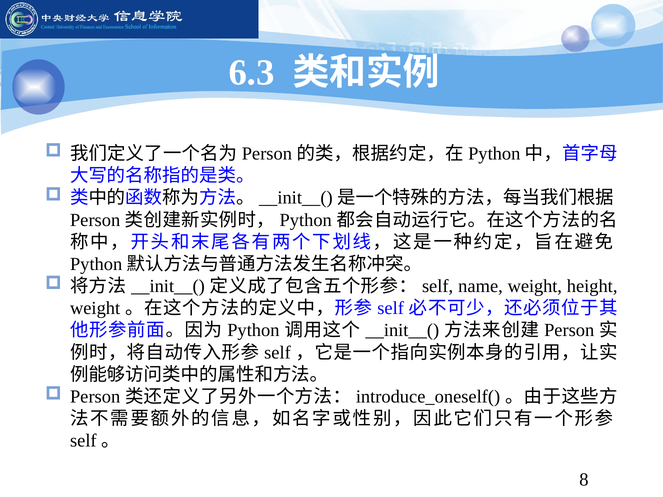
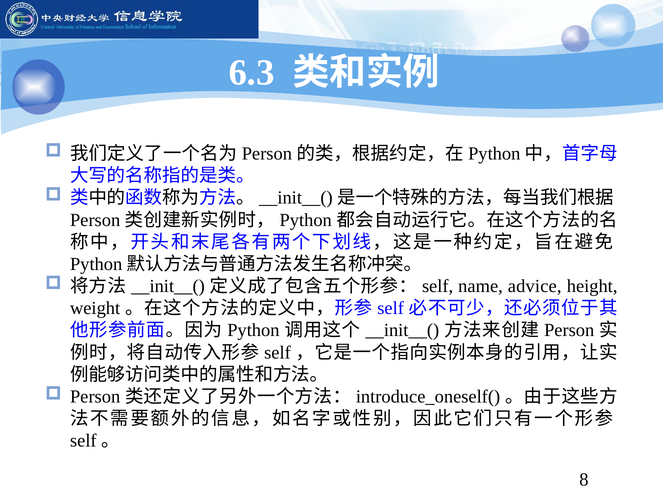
name weight: weight -> advice (535, 286)
